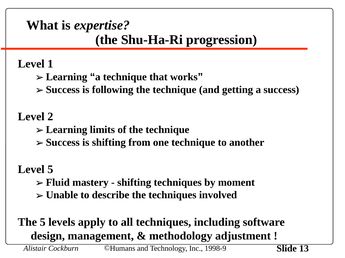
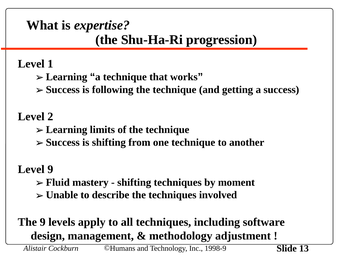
Level 5: 5 -> 9 (50, 170)
The 5: 5 -> 9 (43, 223)
